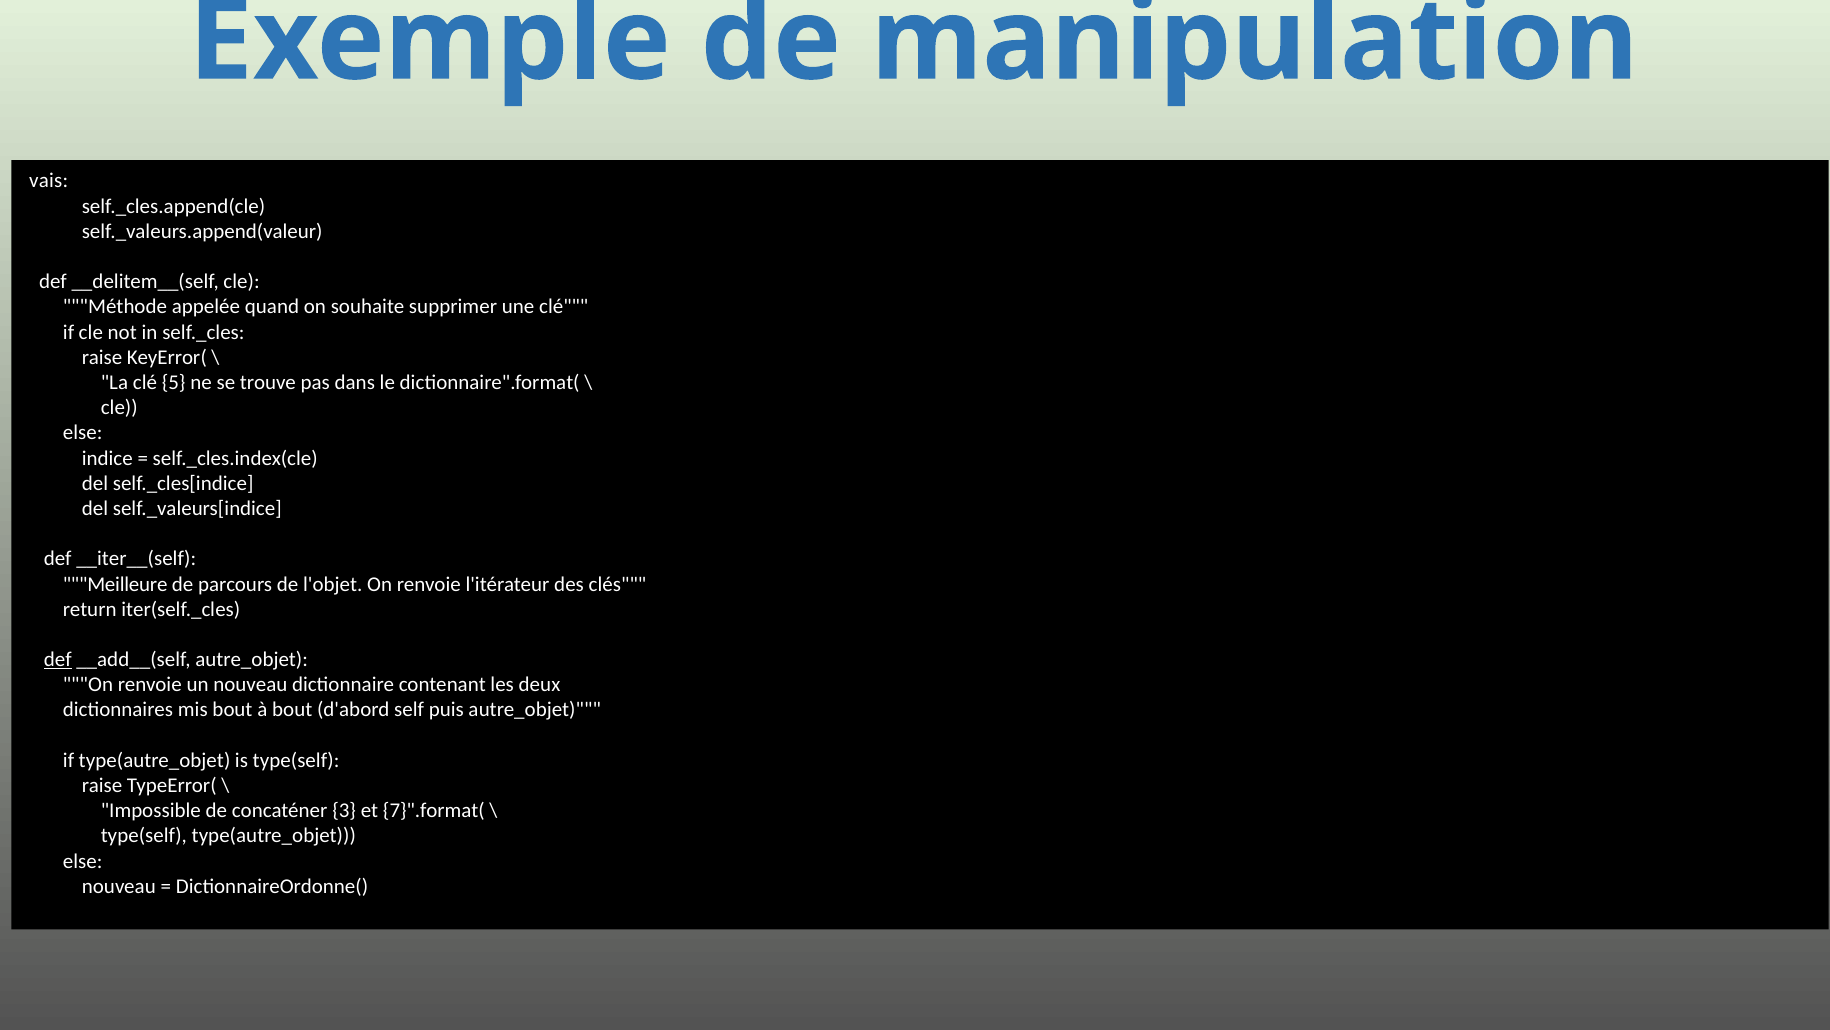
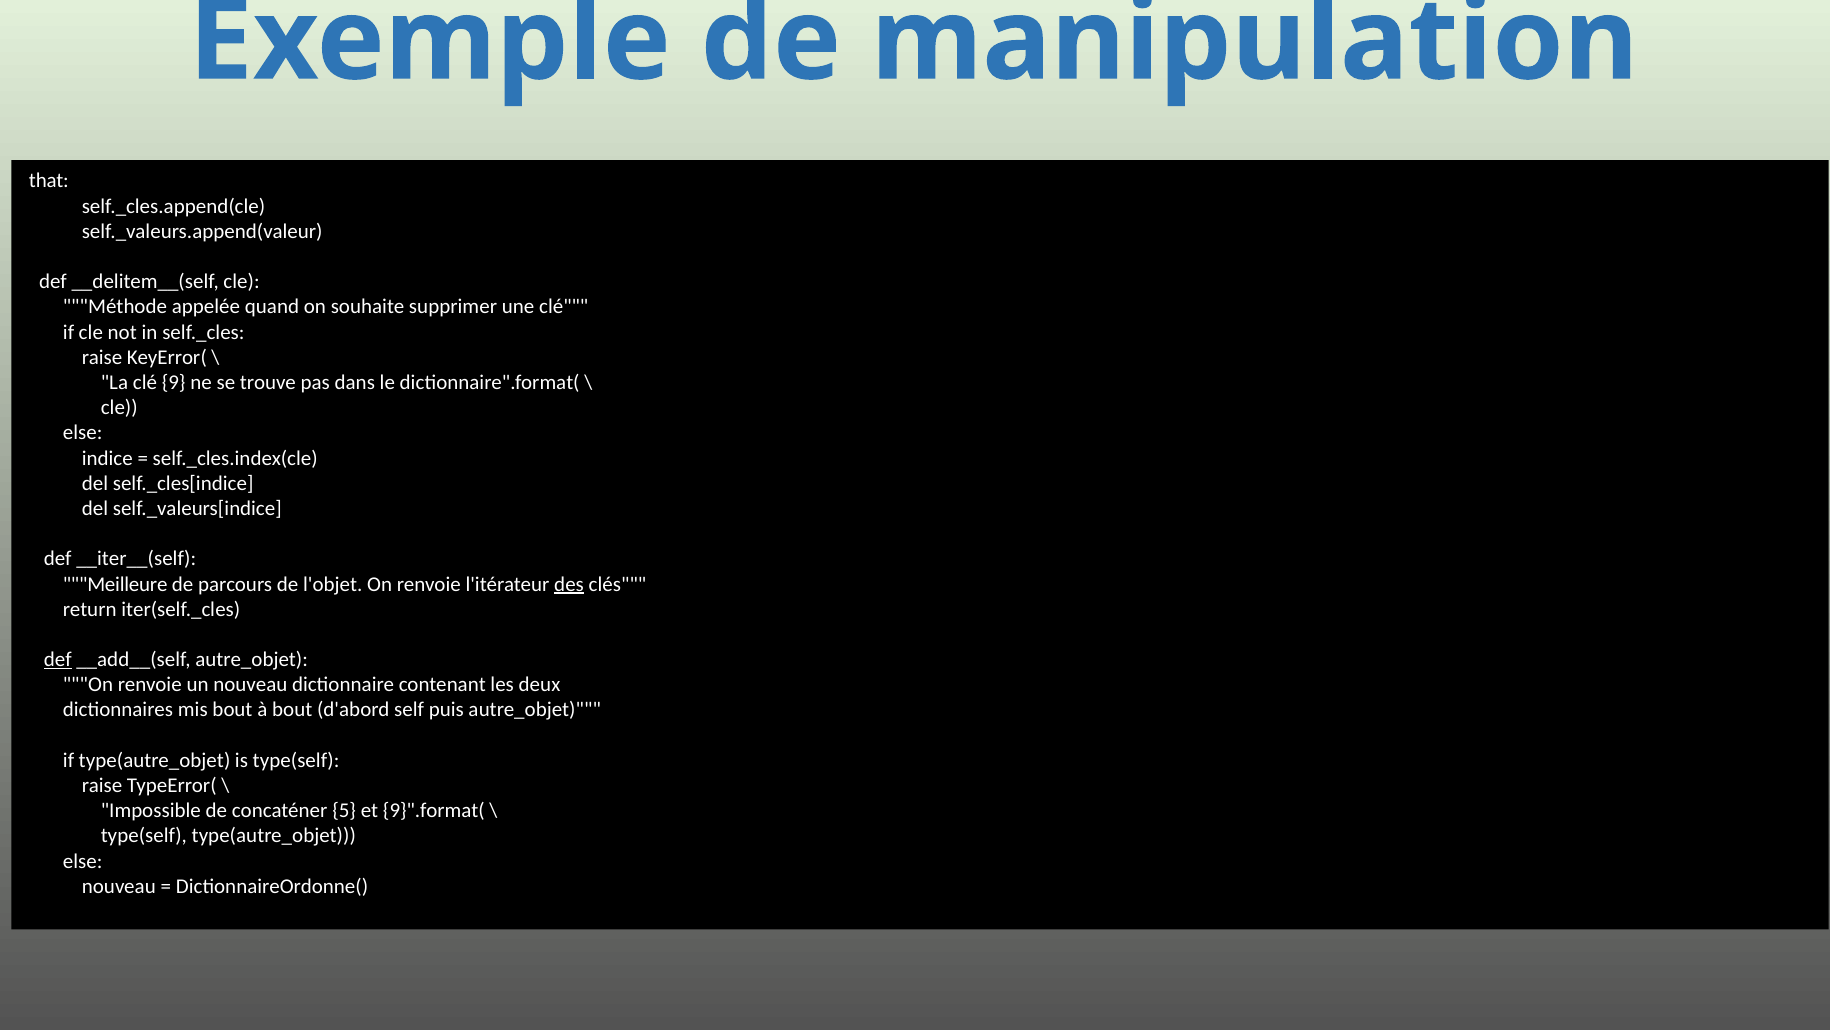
vais: vais -> that (49, 181)
5: 5 -> 9 (174, 382)
des underline: none -> present (569, 584)
3: 3 -> 5 (344, 810)
7}".format(: 7}".format( -> 9}".format( (434, 810)
